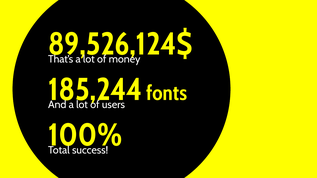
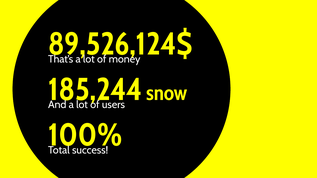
fonts: fonts -> snow (167, 93)
